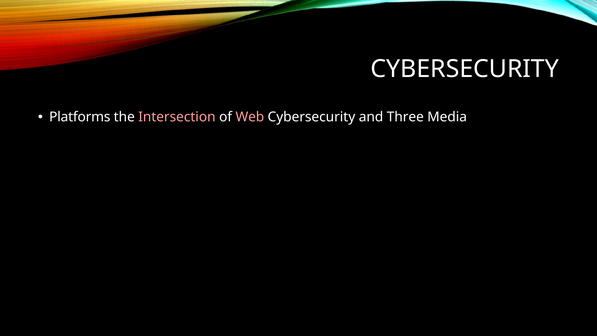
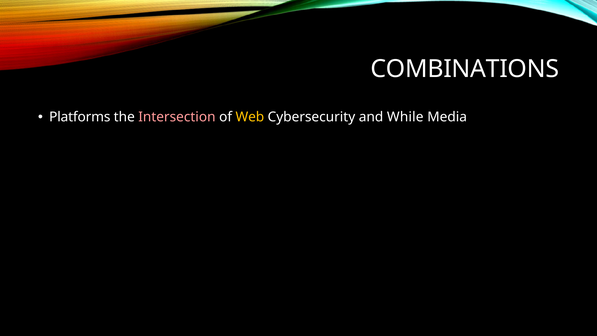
CYBERSECURITY: CYBERSECURITY -> COMBINATIONS (465, 69)
Web colour: pink -> yellow (250, 117)
Three: Three -> While (405, 117)
